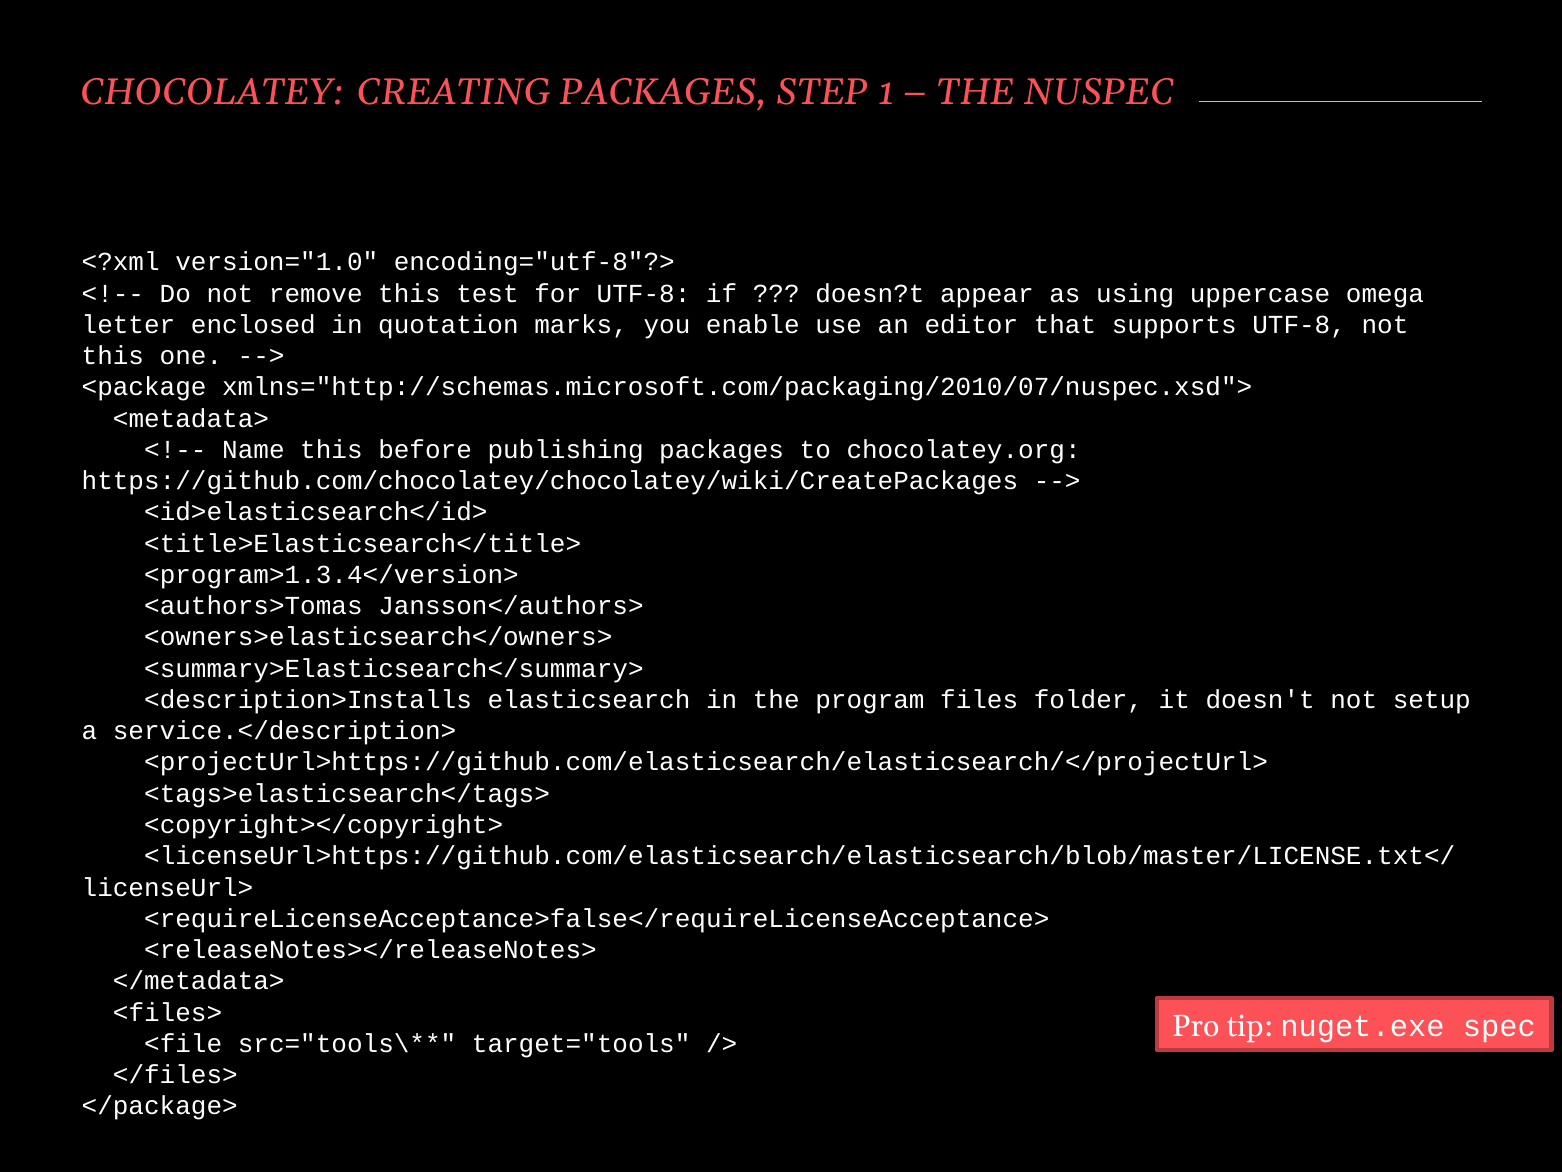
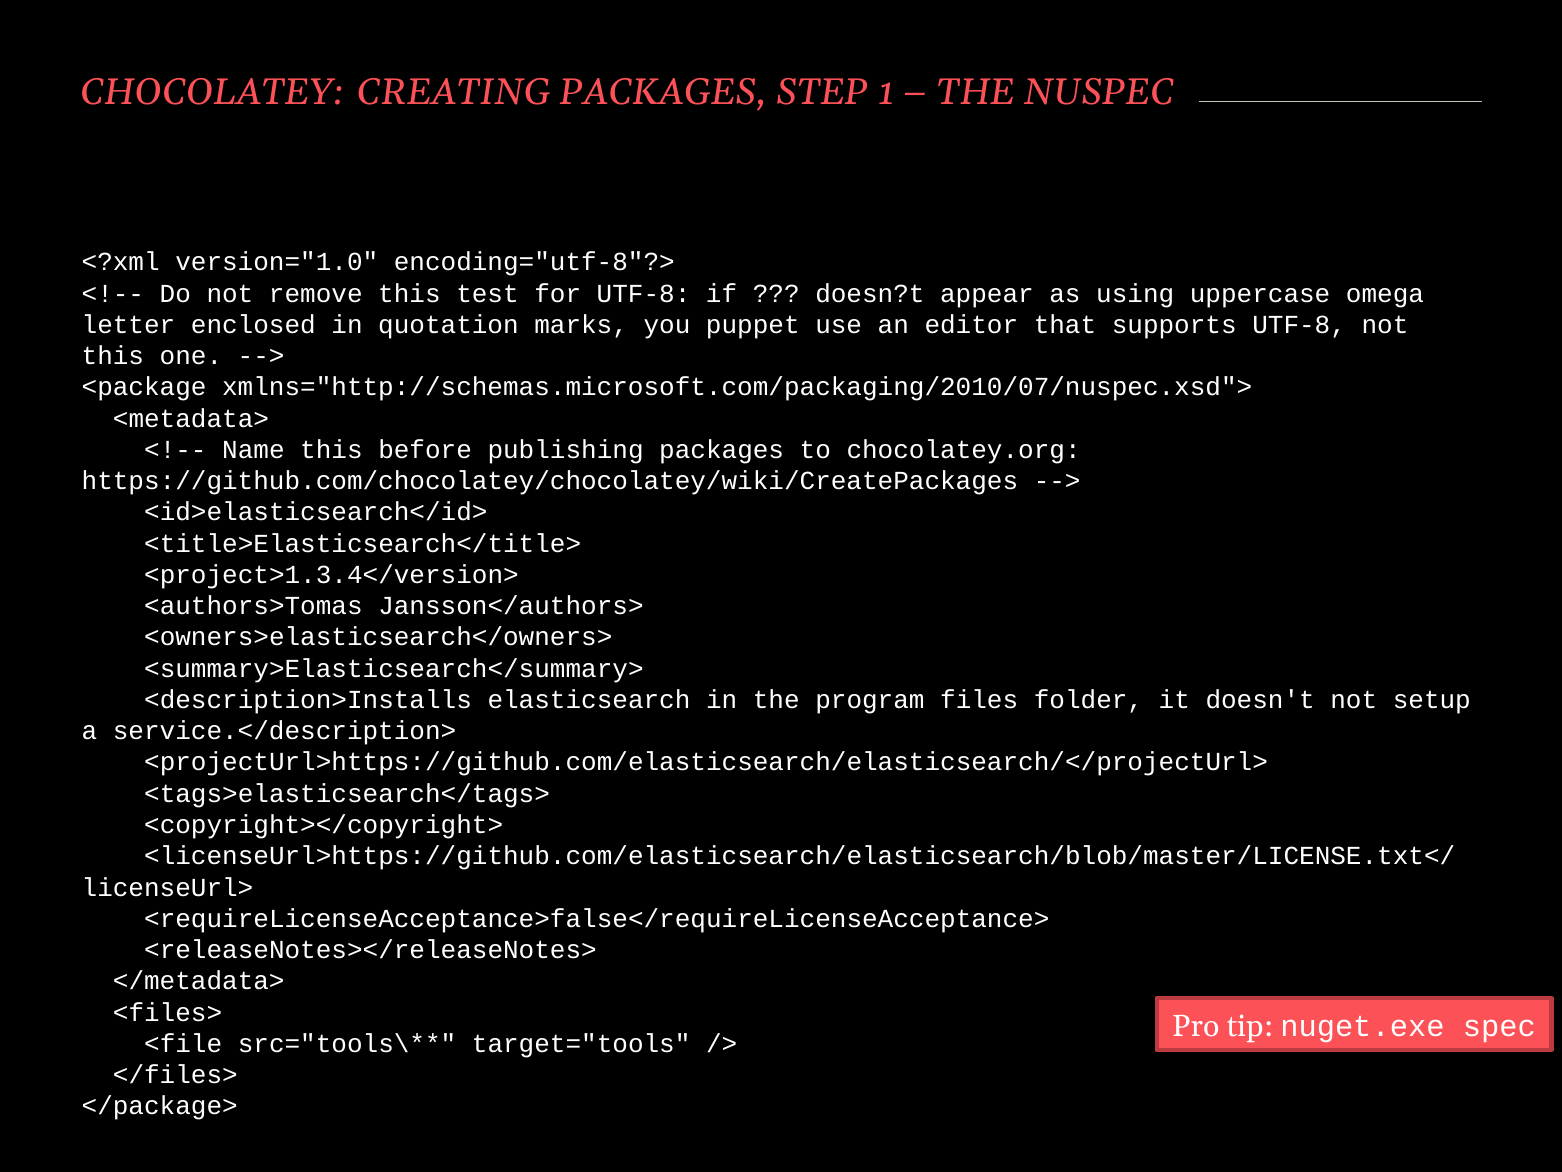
enable: enable -> puppet (753, 325)
<program>1.3.4</version>: <program>1.3.4</version> -> <project>1.3.4</version> (331, 575)
